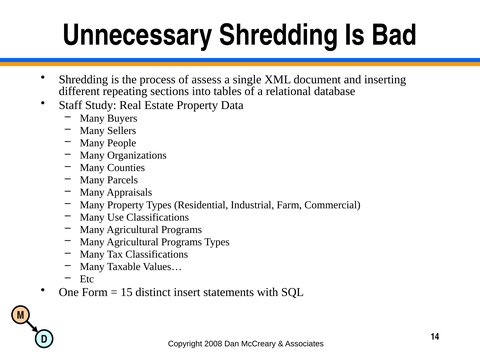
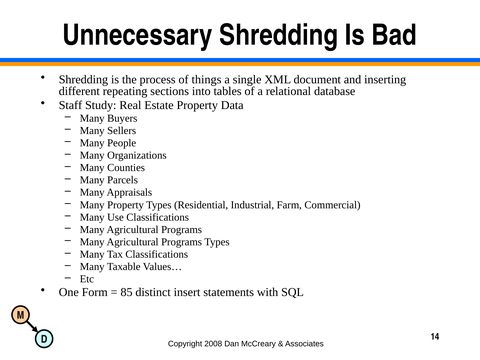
assess: assess -> things (207, 80)
15: 15 -> 85 (127, 292)
